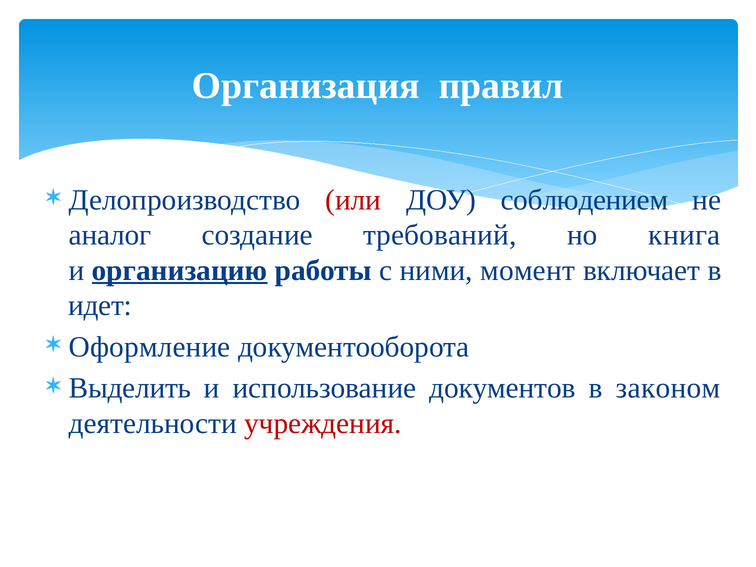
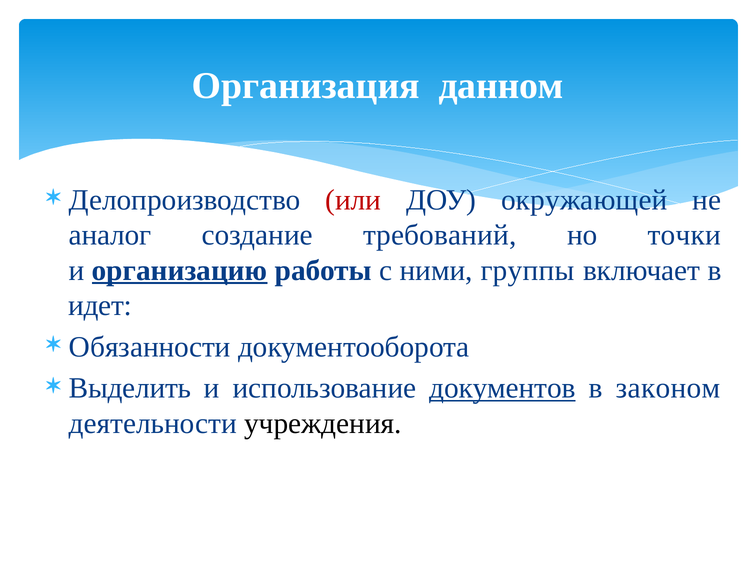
правил: правил -> данном (501, 86)
соблюдением: соблюдением -> окружающей (584, 200)
книга: книга -> точки (684, 235)
момент: момент -> группы (528, 270)
Оформление: Оформление -> Обязанности (150, 347)
документов underline: none -> present (502, 388)
учреждения colour: red -> black (323, 423)
